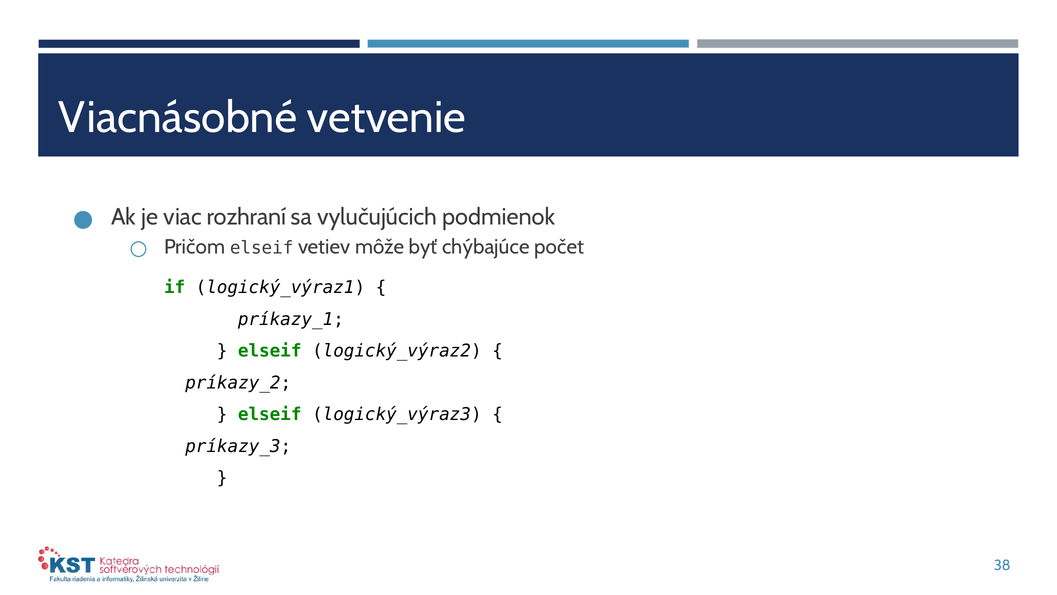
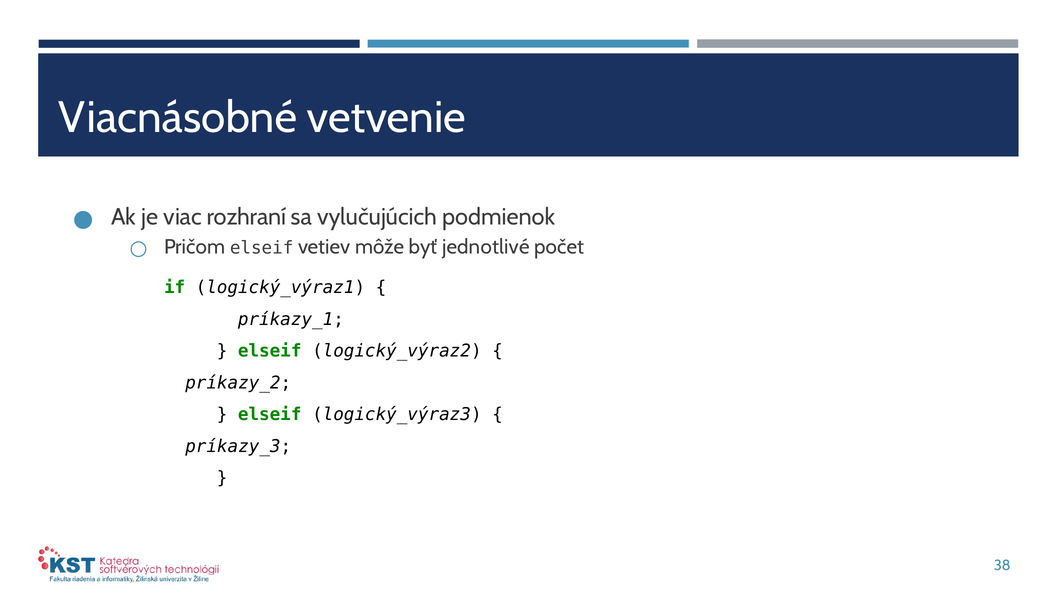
chýbajúce: chýbajúce -> jednotlivé (486, 247)
